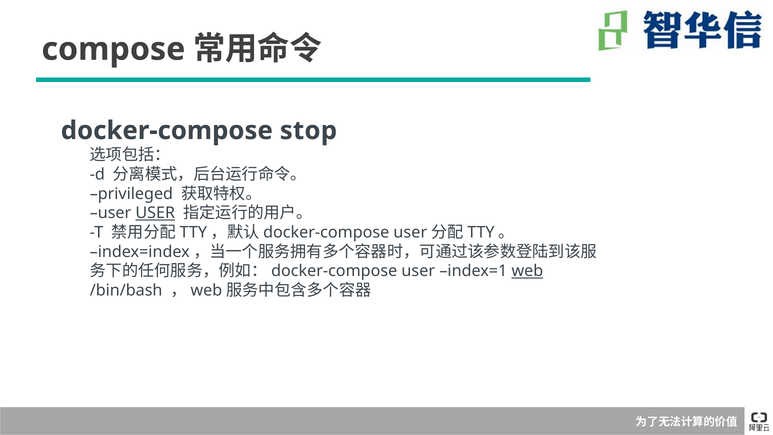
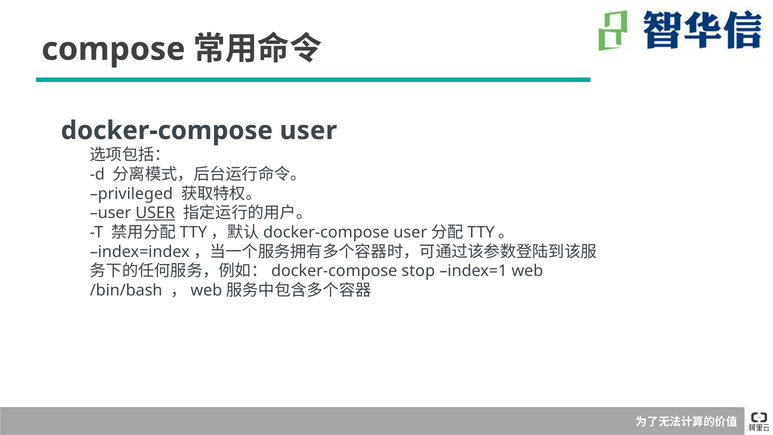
stop: stop -> user (308, 131)
user: user -> stop (418, 271)
web underline: present -> none (527, 271)
